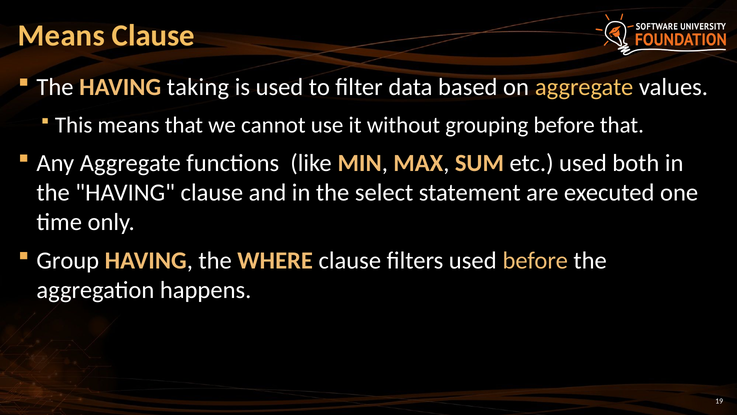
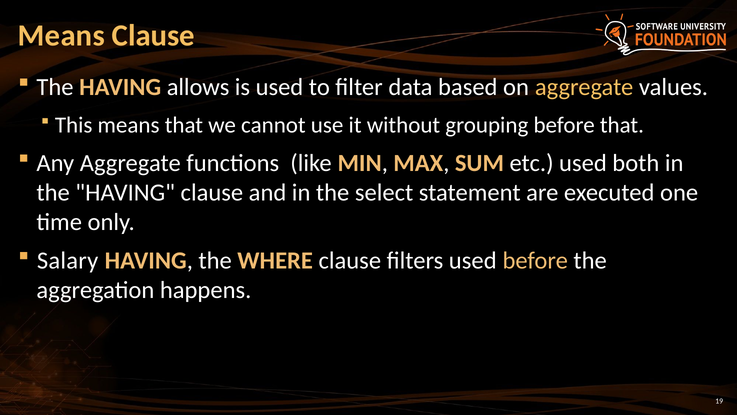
taking: taking -> allows (198, 87)
Group: Group -> Salary (68, 261)
